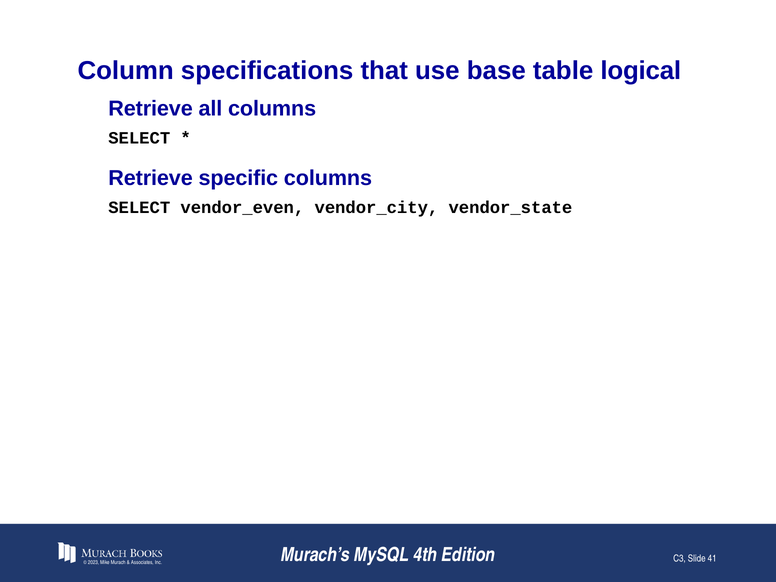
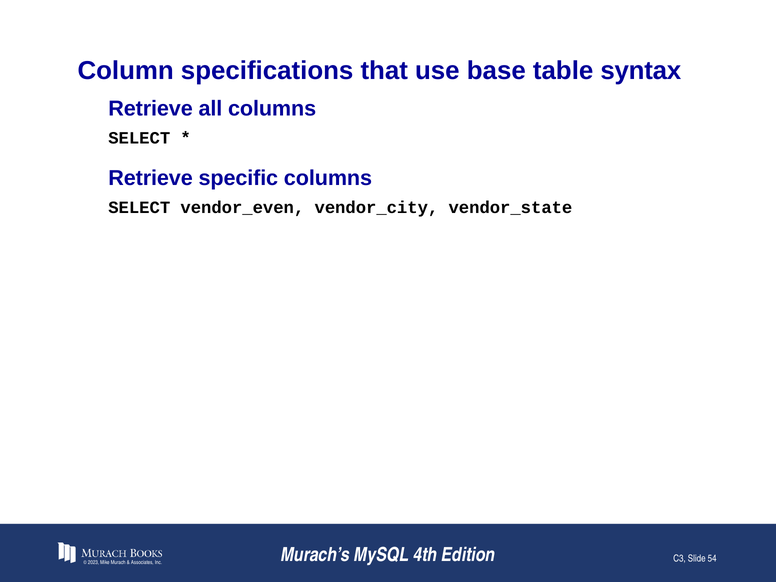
logical: logical -> syntax (641, 70)
41: 41 -> 54 (712, 558)
